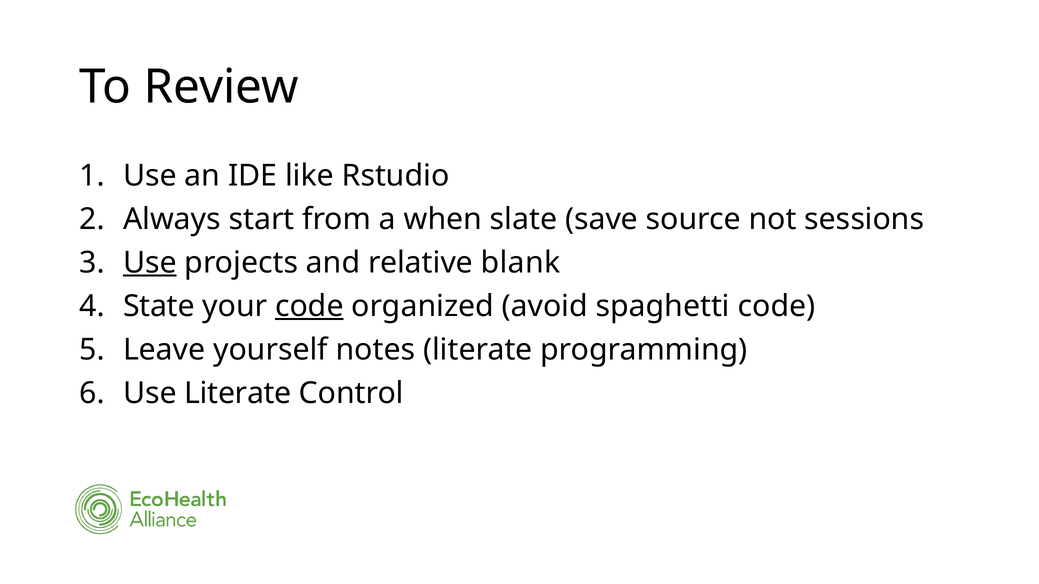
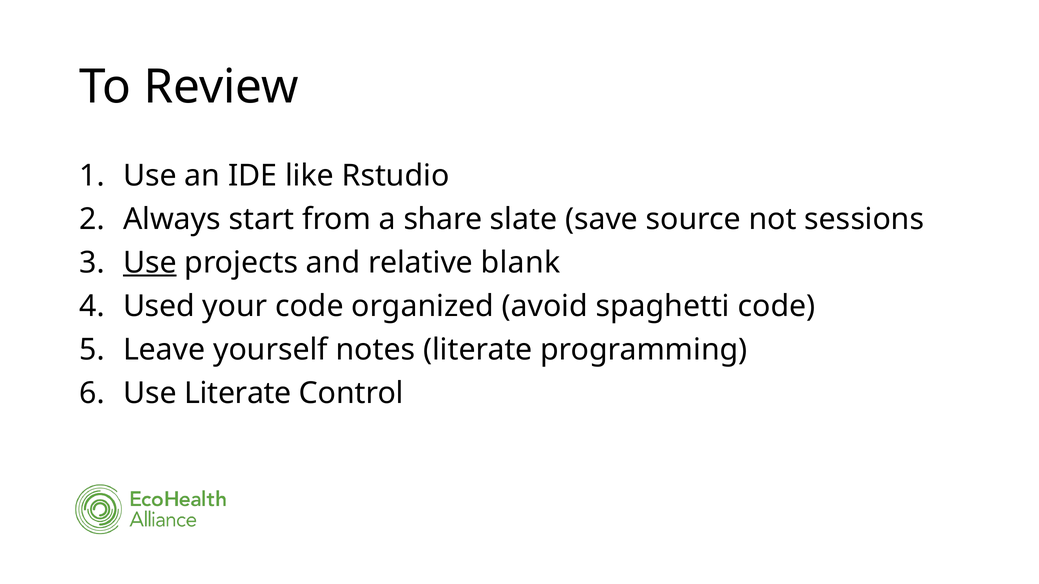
when: when -> share (443, 219)
State: State -> Used (159, 306)
code underline: present -> none (309, 306)
